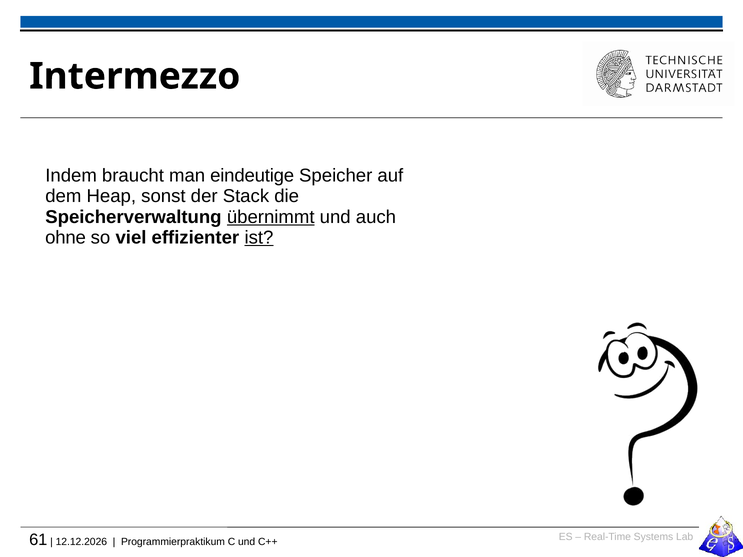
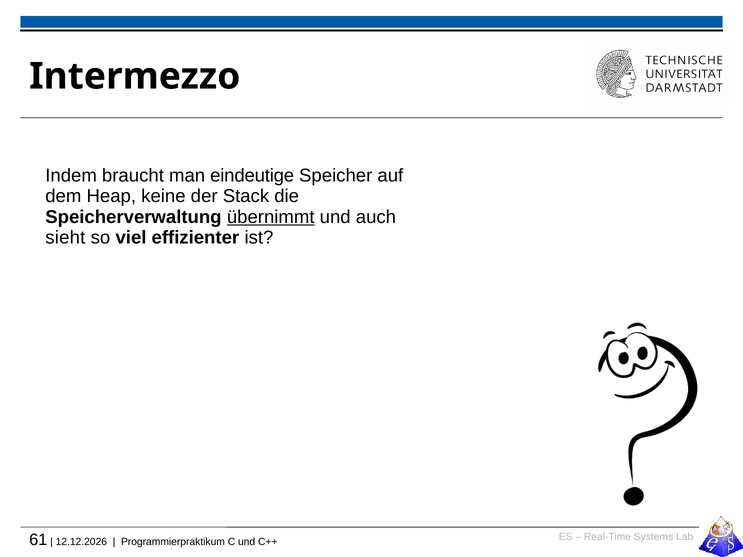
sonst: sonst -> keine (163, 196)
ohne: ohne -> sieht (65, 238)
ist underline: present -> none (259, 238)
